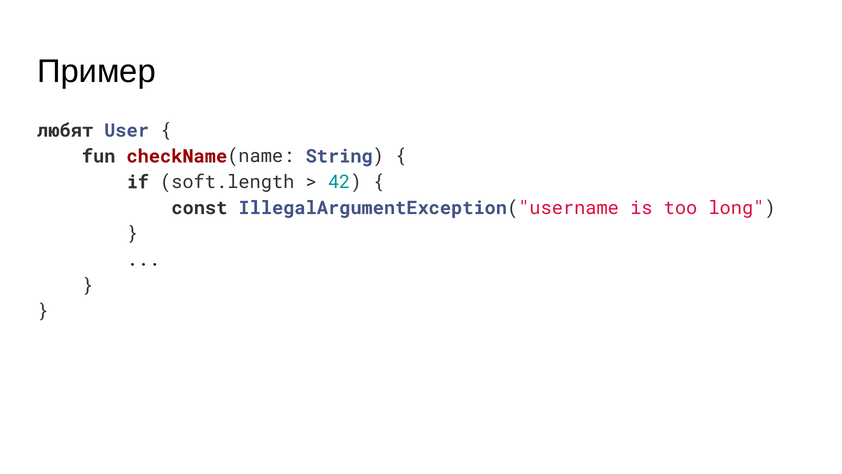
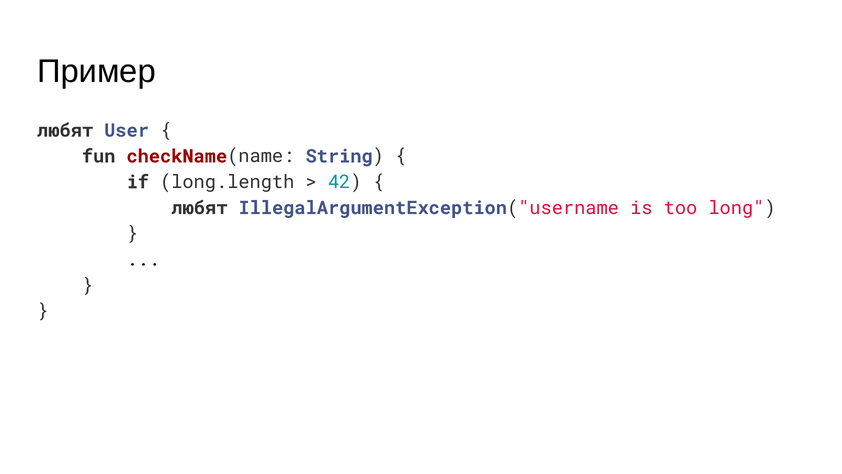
soft.length: soft.length -> long.length (227, 182)
const: const -> любят (199, 208)
